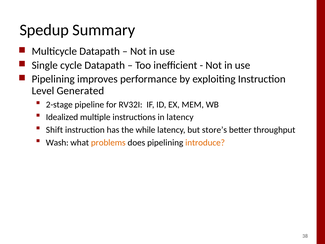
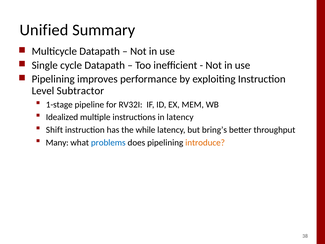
Spedup: Spedup -> Unified (44, 30)
Generated: Generated -> Subtractor (80, 91)
2-stage: 2-stage -> 1-stage (59, 104)
store’s: store’s -> bring’s (214, 130)
Wash: Wash -> Many (57, 142)
problems colour: orange -> blue (108, 142)
